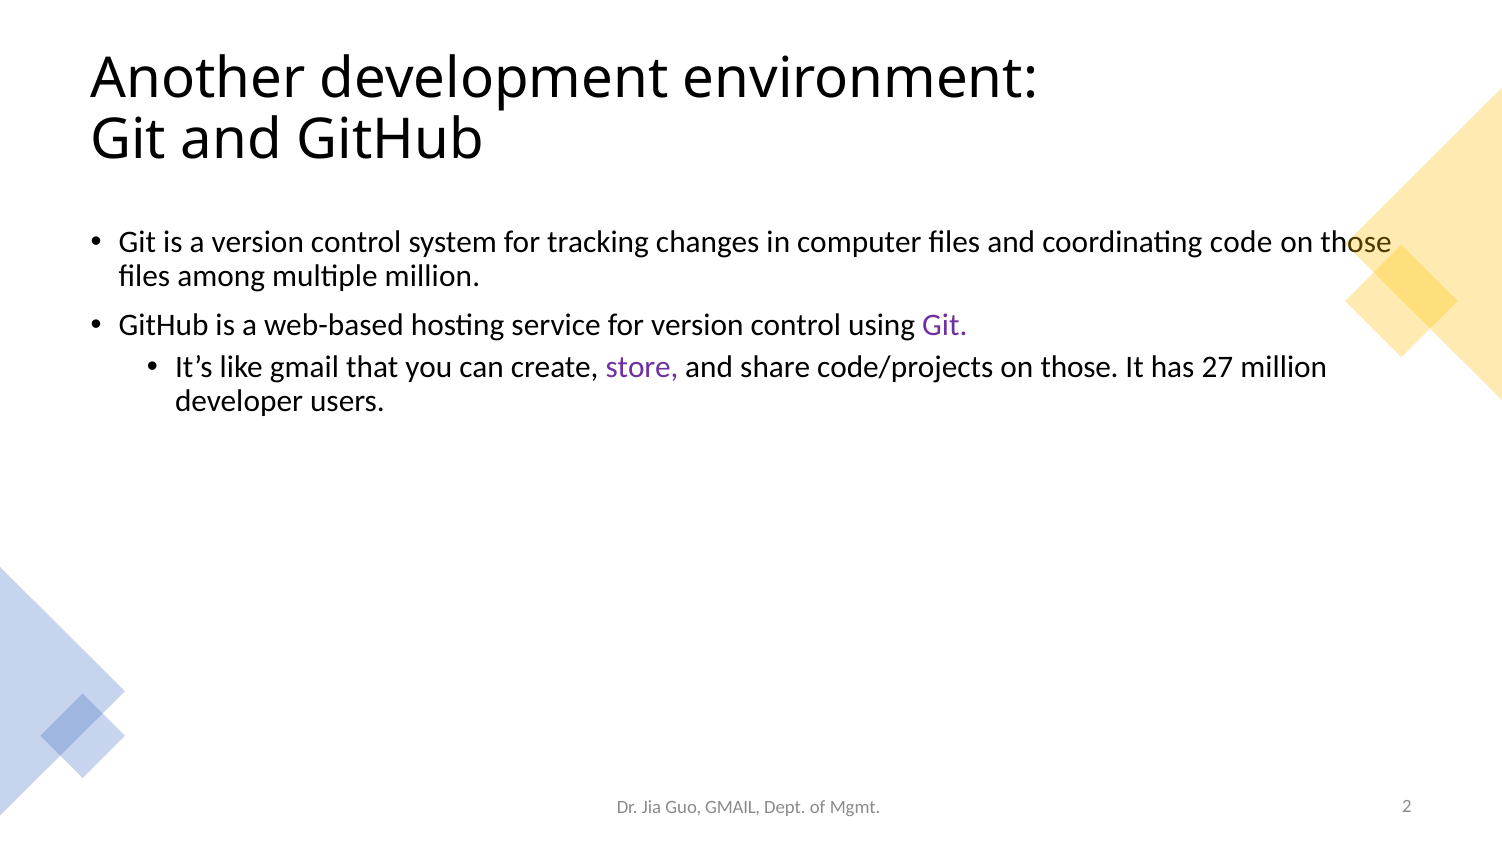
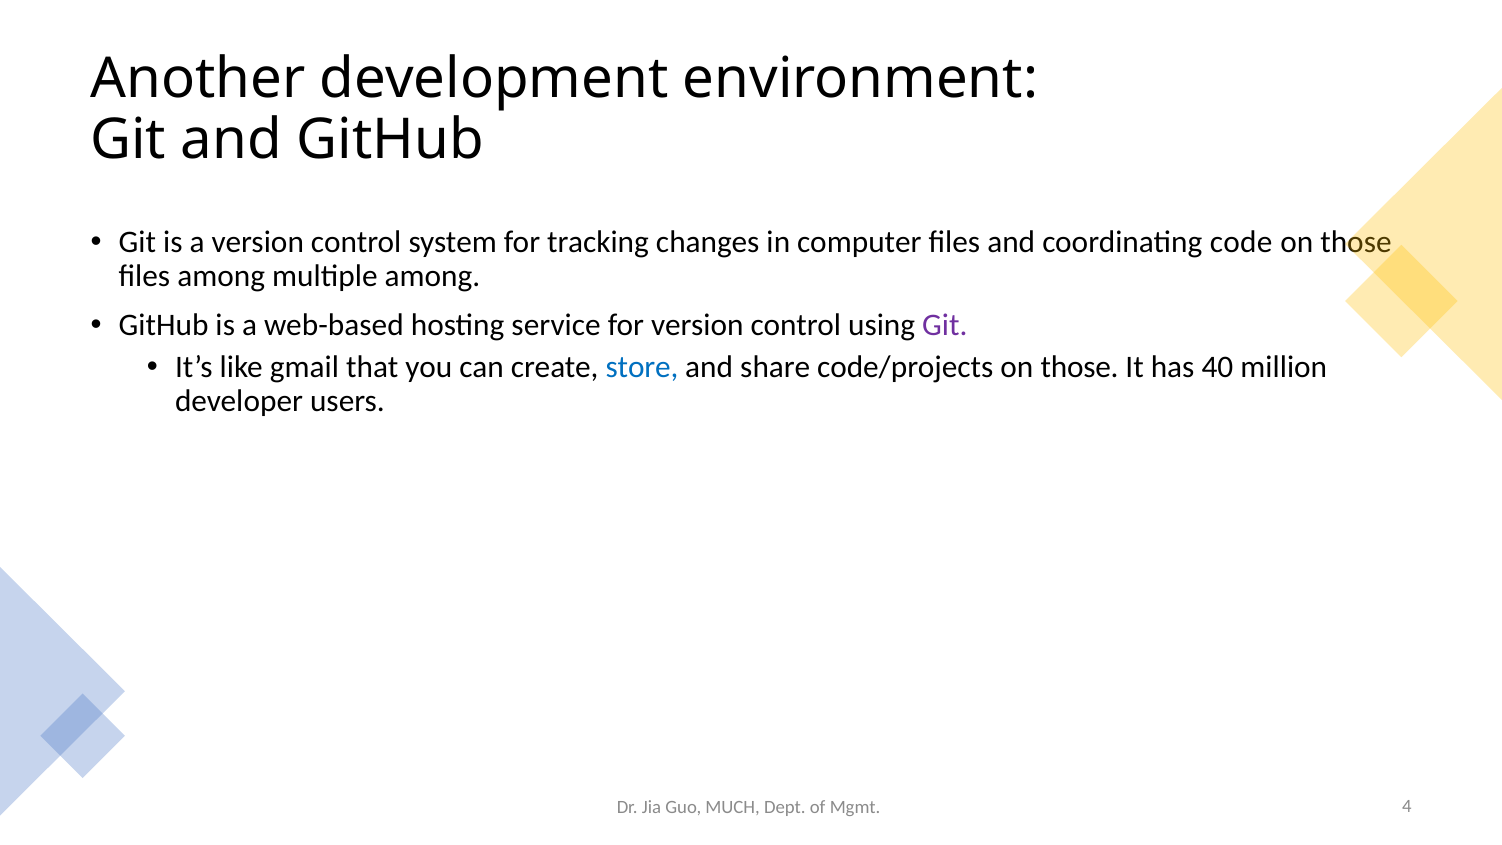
multiple million: million -> among (432, 276)
store colour: purple -> blue (642, 367)
27: 27 -> 40 (1217, 367)
Guo GMAIL: GMAIL -> MUCH (733, 807)
2: 2 -> 4 (1407, 807)
